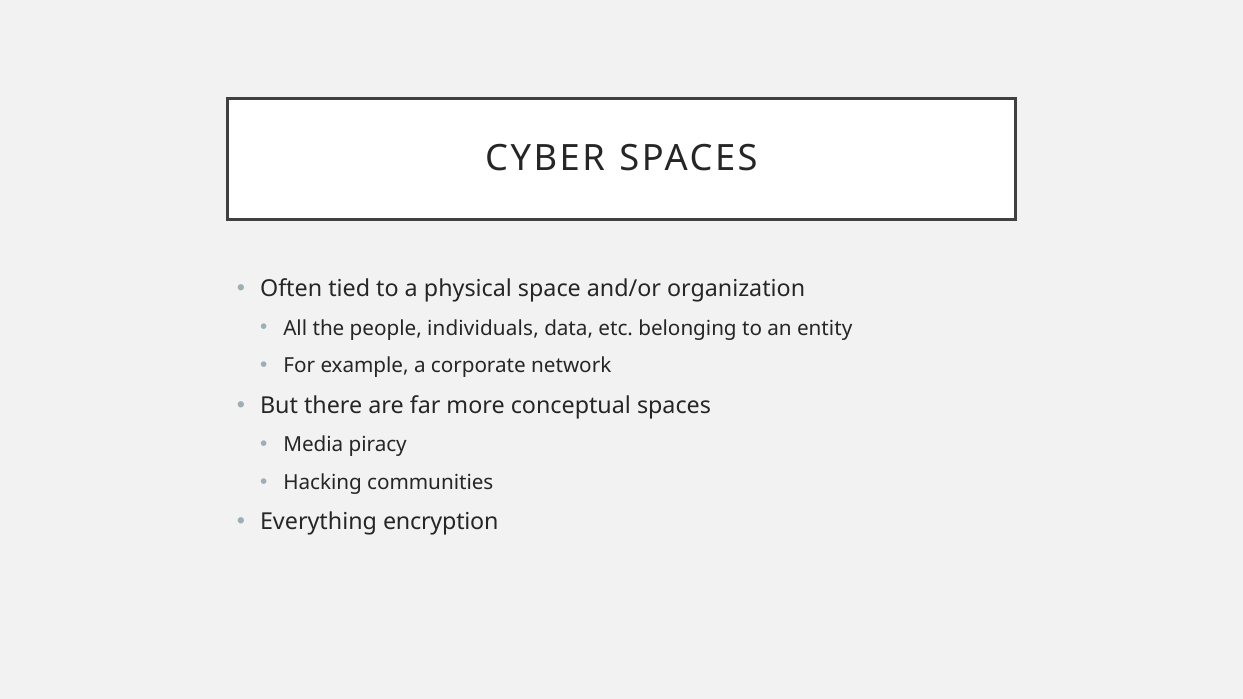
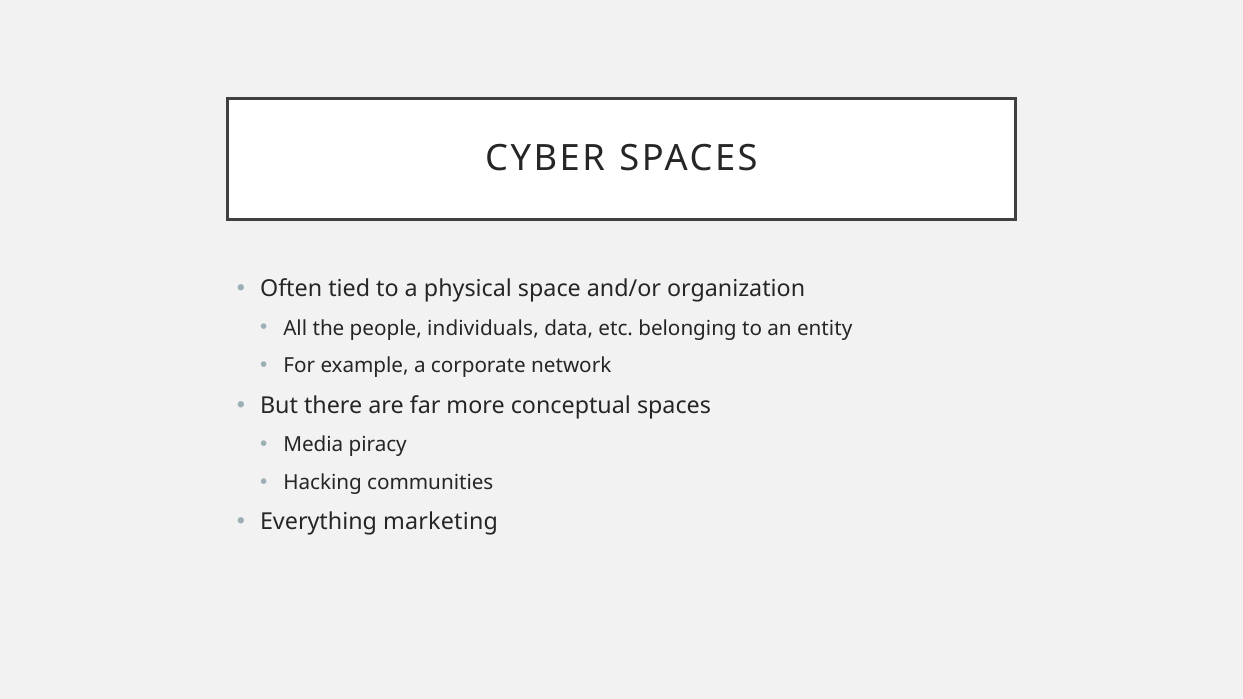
encryption: encryption -> marketing (441, 522)
